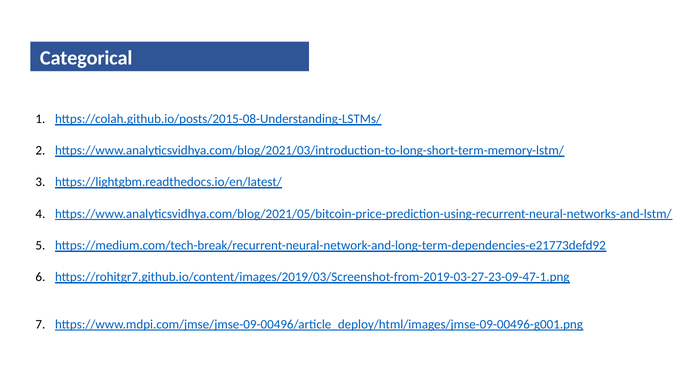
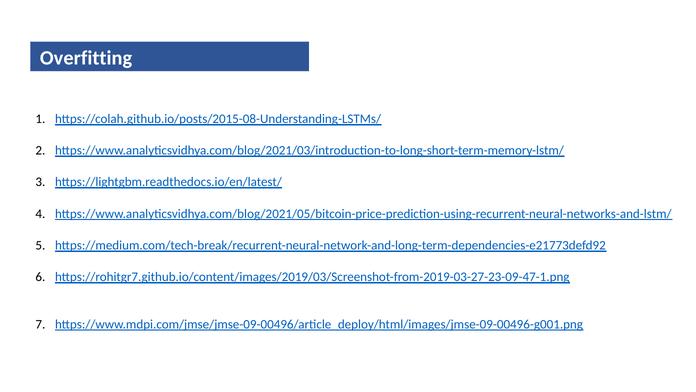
Categorical: Categorical -> Overfitting (86, 58)
